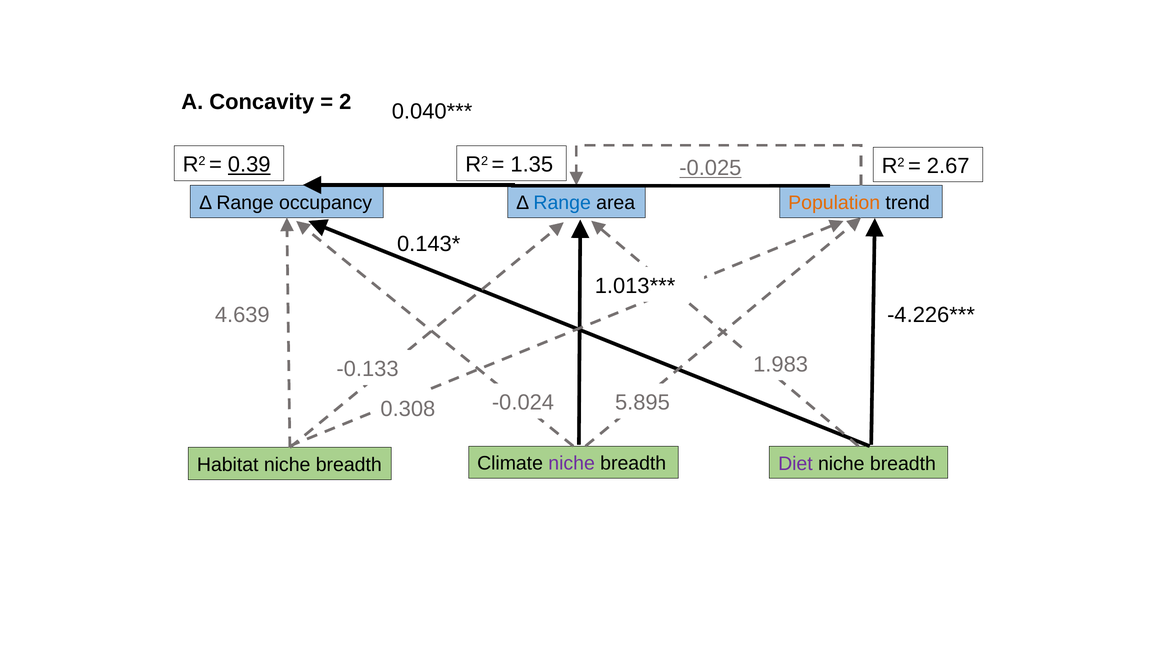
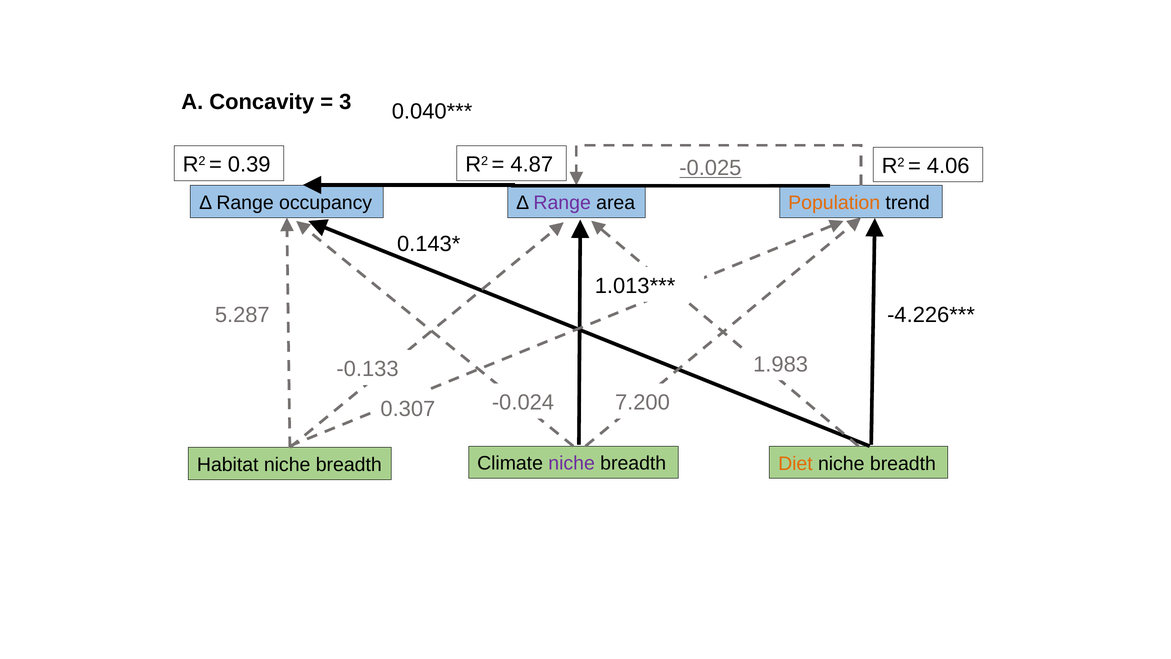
2: 2 -> 3 (345, 102)
0.39 underline: present -> none (249, 165)
1.35: 1.35 -> 4.87 (532, 165)
2.67: 2.67 -> 4.06 (948, 166)
Range colour: blue -> purple (562, 203)
4.639: 4.639 -> 5.287 (242, 315)
0.308: 0.308 -> 0.307 (408, 409)
5.895: 5.895 -> 7.200 (642, 402)
Diet colour: purple -> orange (795, 463)
